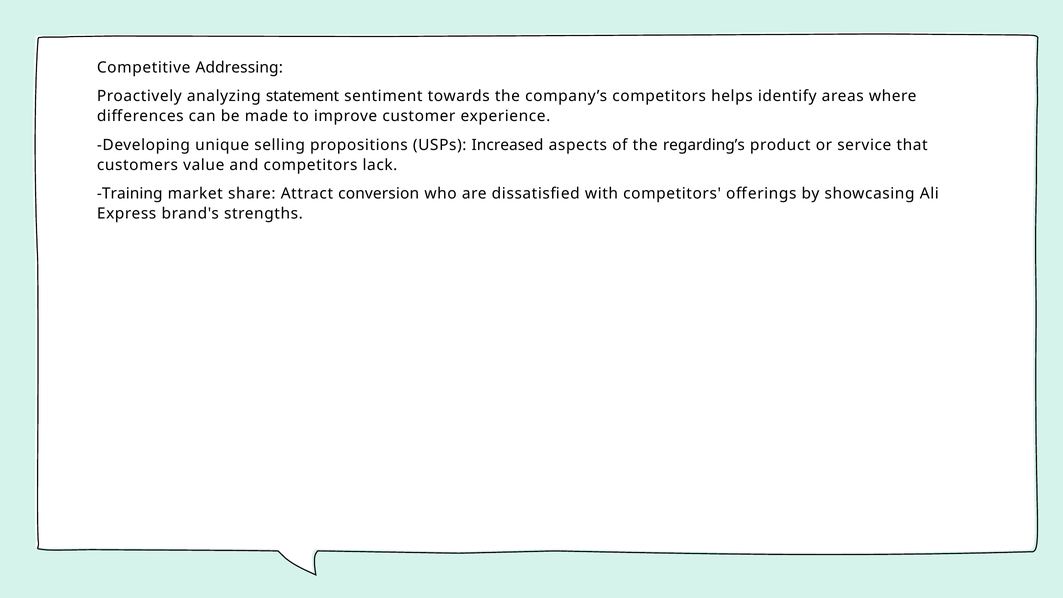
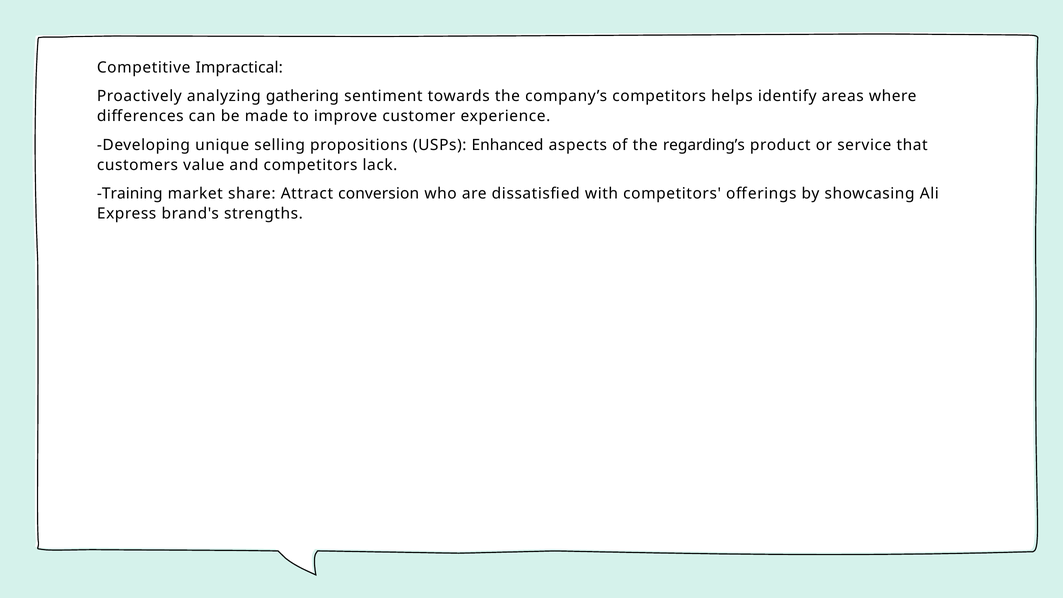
Addressing: Addressing -> Impractical (239, 68)
statement: statement -> gathering (302, 96)
Increased: Increased -> Enhanced (508, 145)
